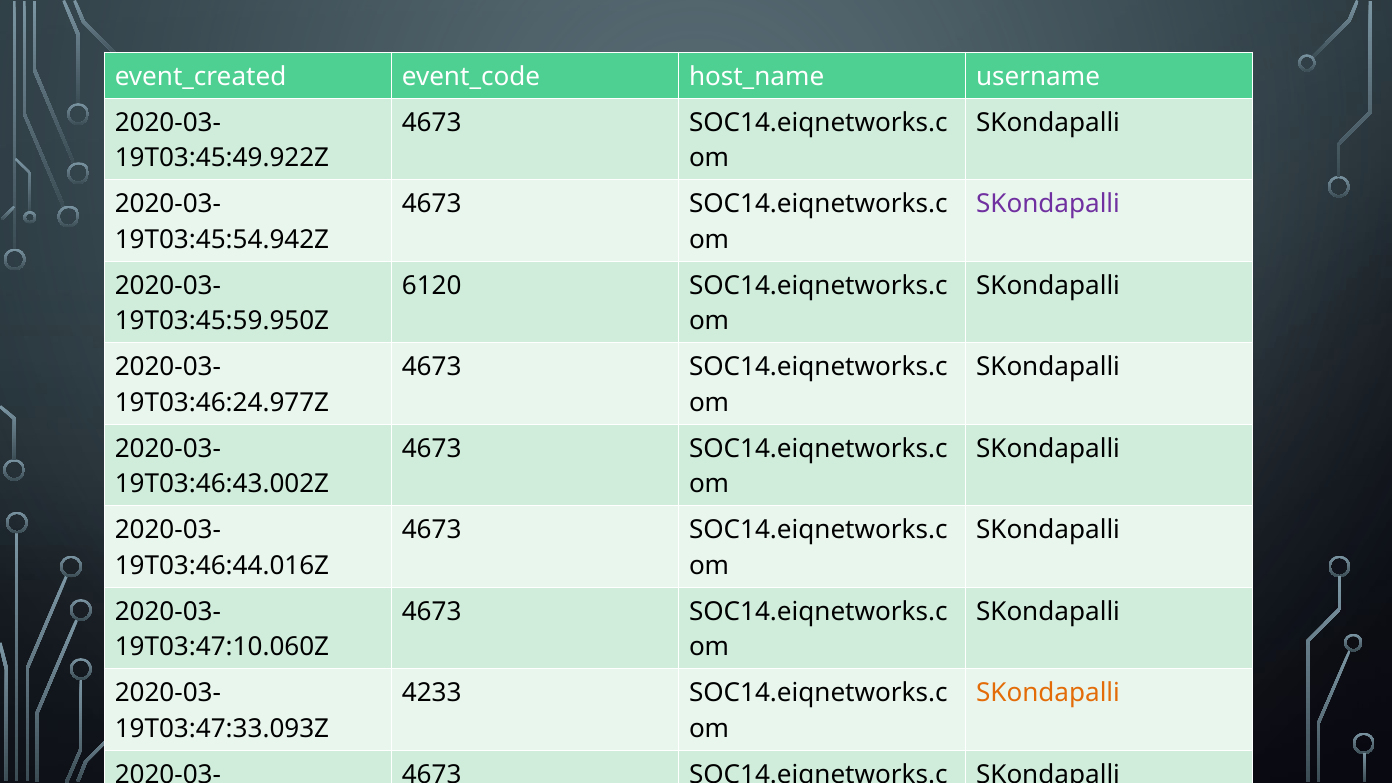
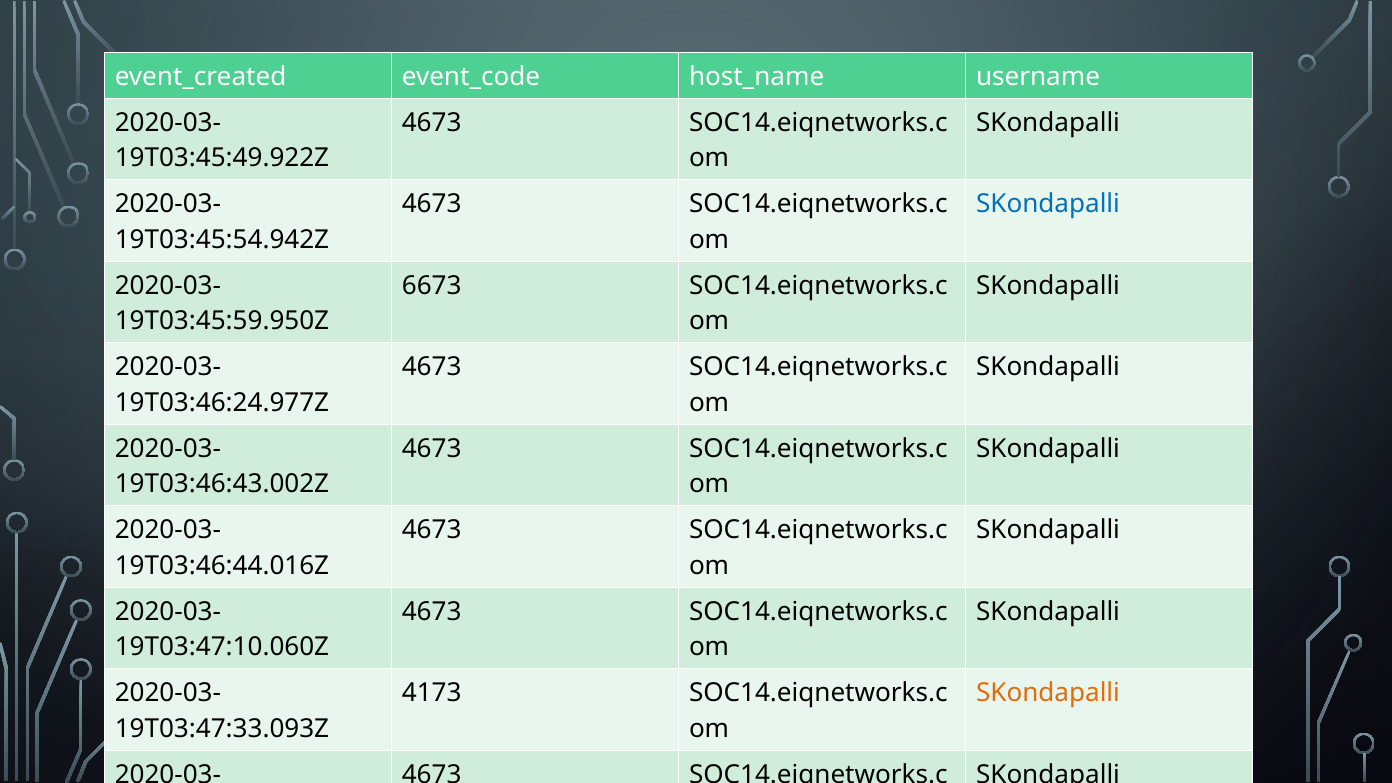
SKondapalli colour: purple -> blue (1048, 204)
6120: 6120 -> 6673 (432, 286)
4233: 4233 -> 4173 (432, 693)
